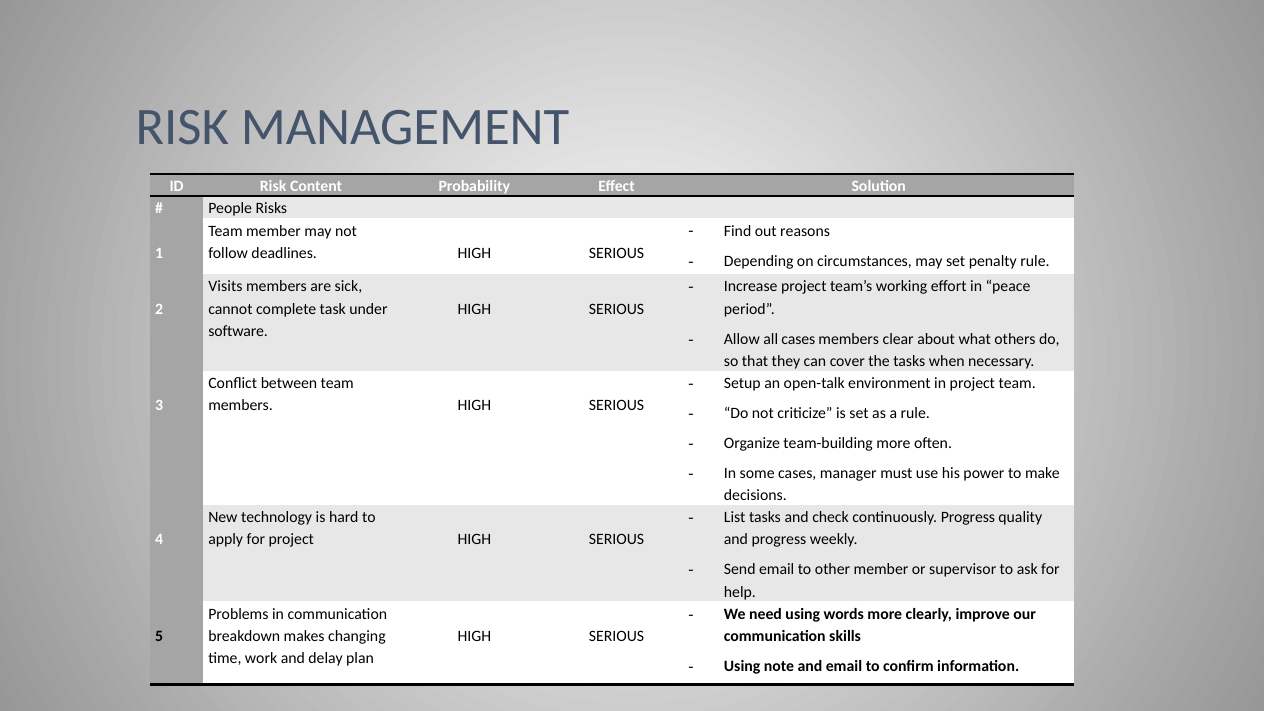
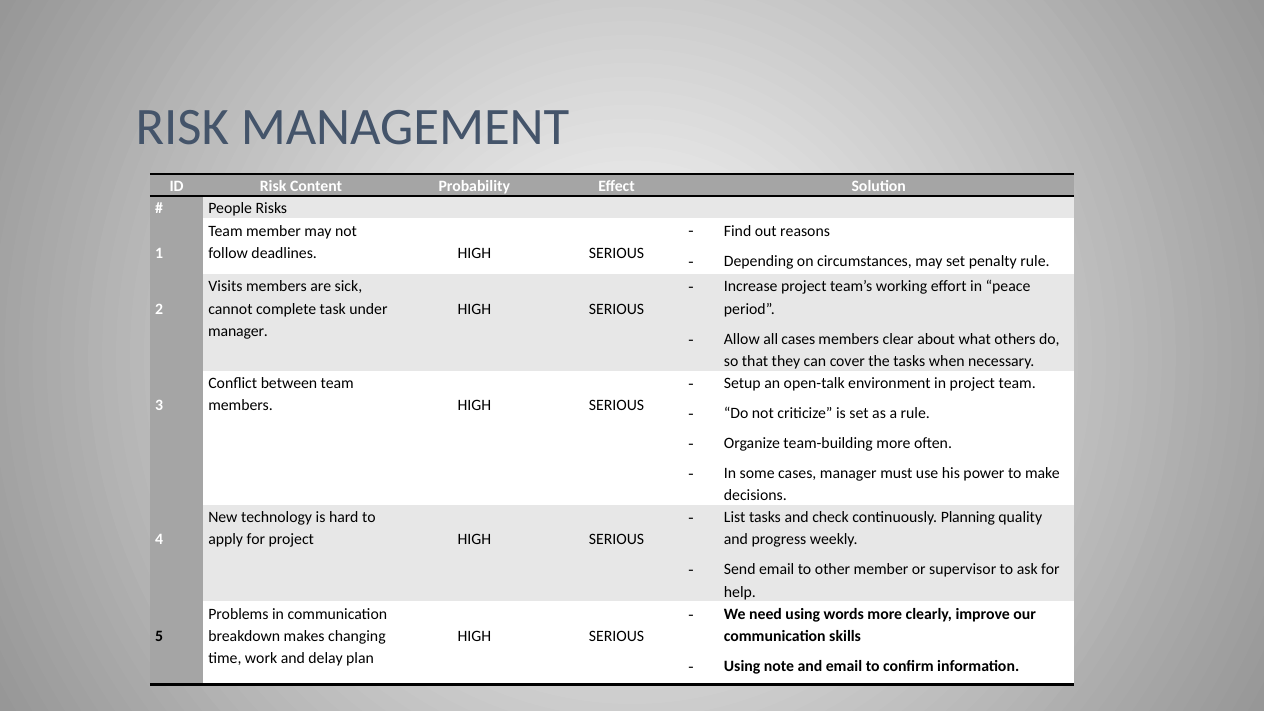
software: software -> manager (238, 331)
continuously Progress: Progress -> Planning (968, 518)
